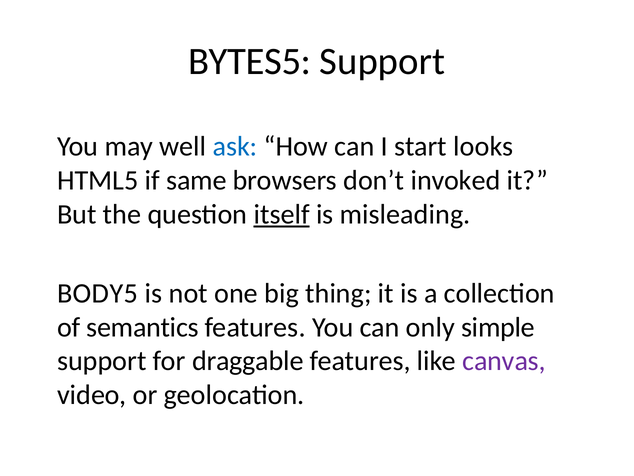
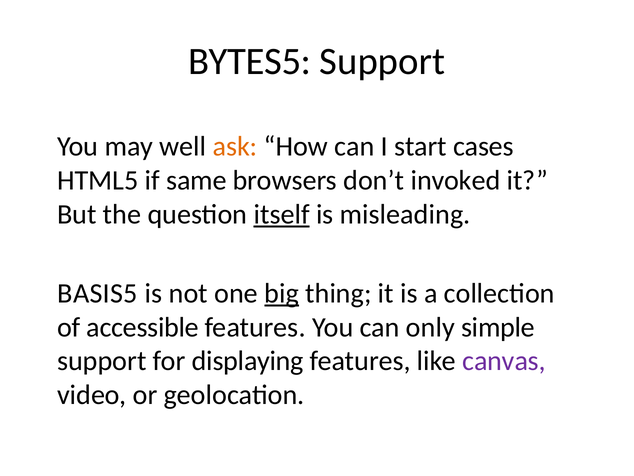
ask colour: blue -> orange (235, 147)
looks: looks -> cases (484, 147)
BODY5: BODY5 -> BASIS5 (98, 293)
big underline: none -> present (282, 293)
semantics: semantics -> accessible (143, 327)
draggable: draggable -> displaying (248, 361)
